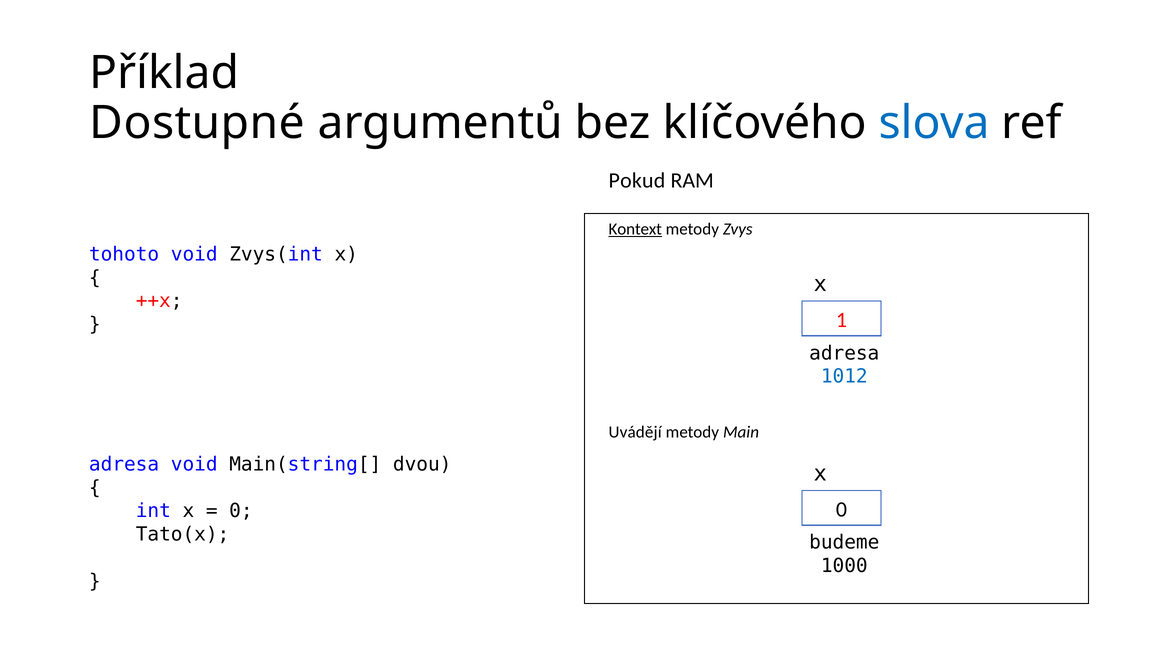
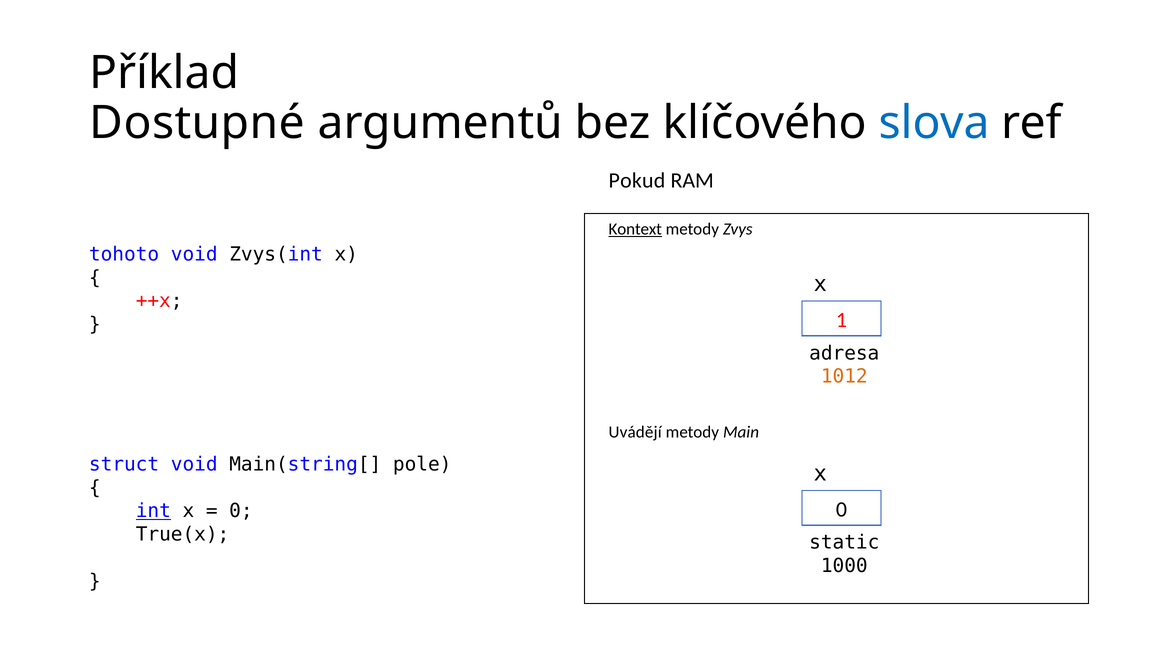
1012 colour: blue -> orange (844, 377)
adresa: adresa -> struct (124, 465)
dvou: dvou -> pole (422, 465)
int underline: none -> present (153, 512)
Tato(x: Tato(x -> True(x (183, 535)
budeme: budeme -> static (844, 543)
